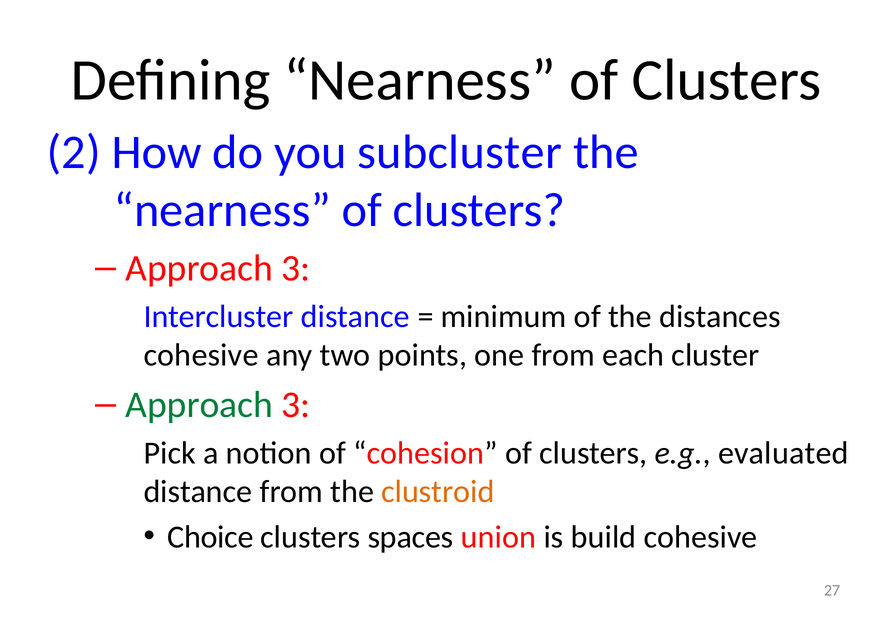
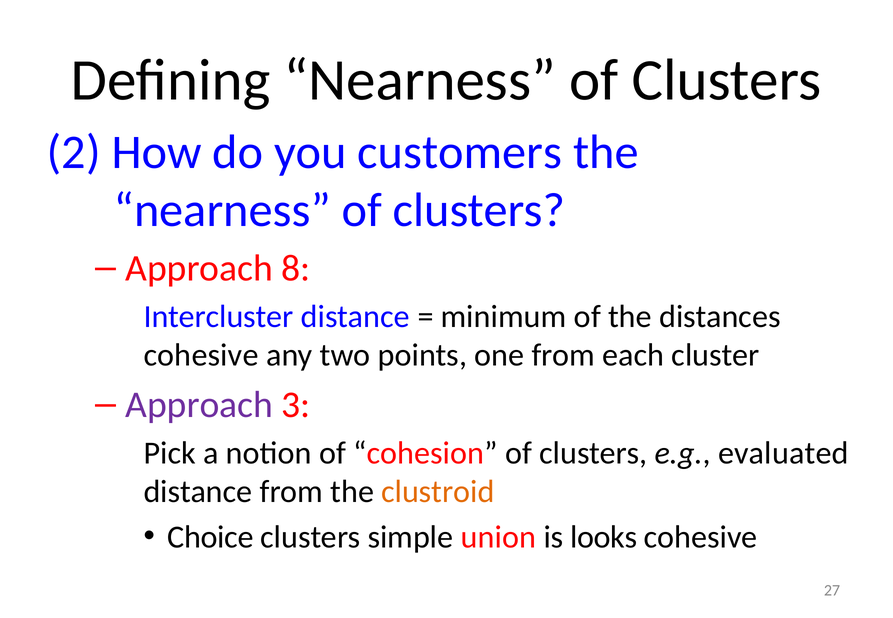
subcluster: subcluster -> customers (460, 152)
3: 3 -> 8 (296, 269)
Approach colour: green -> purple (199, 405)
spaces: spaces -> simple (410, 537)
build: build -> looks (604, 537)
